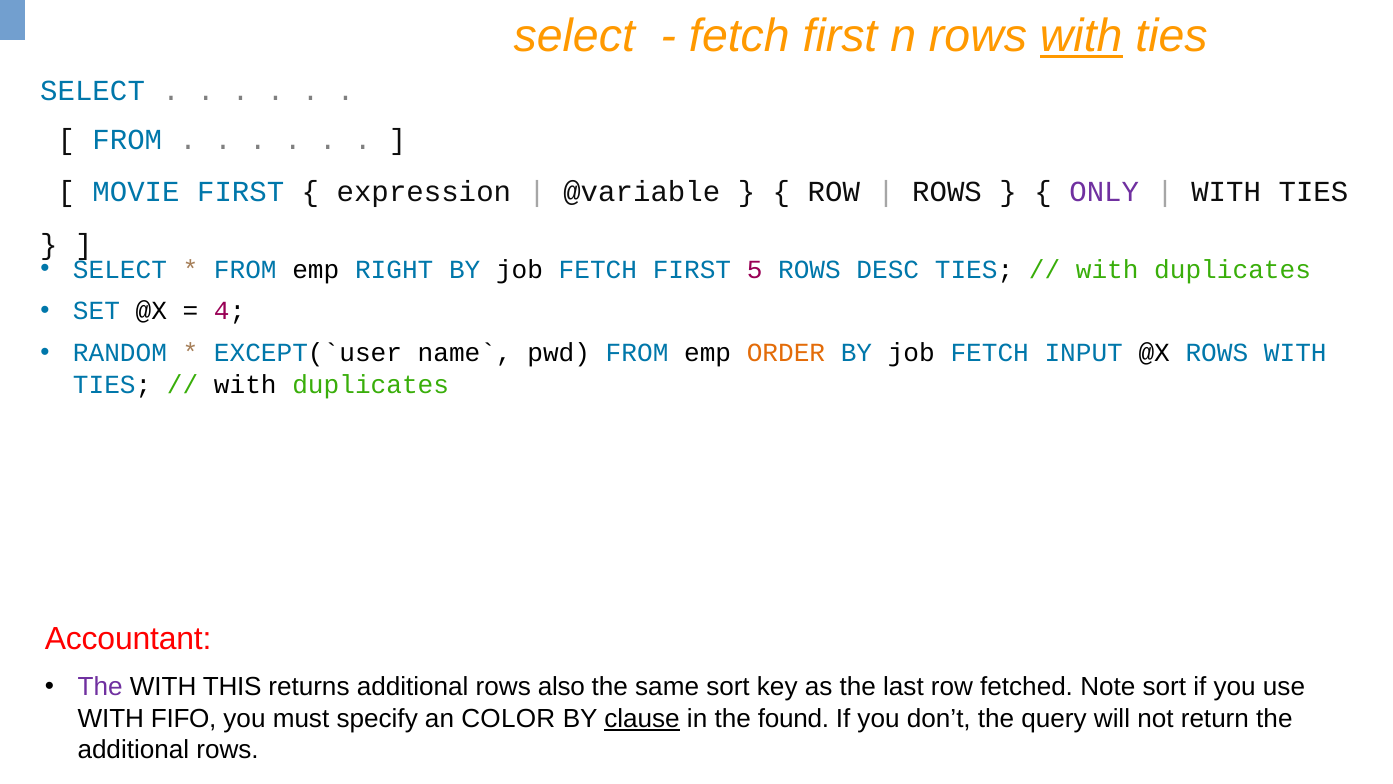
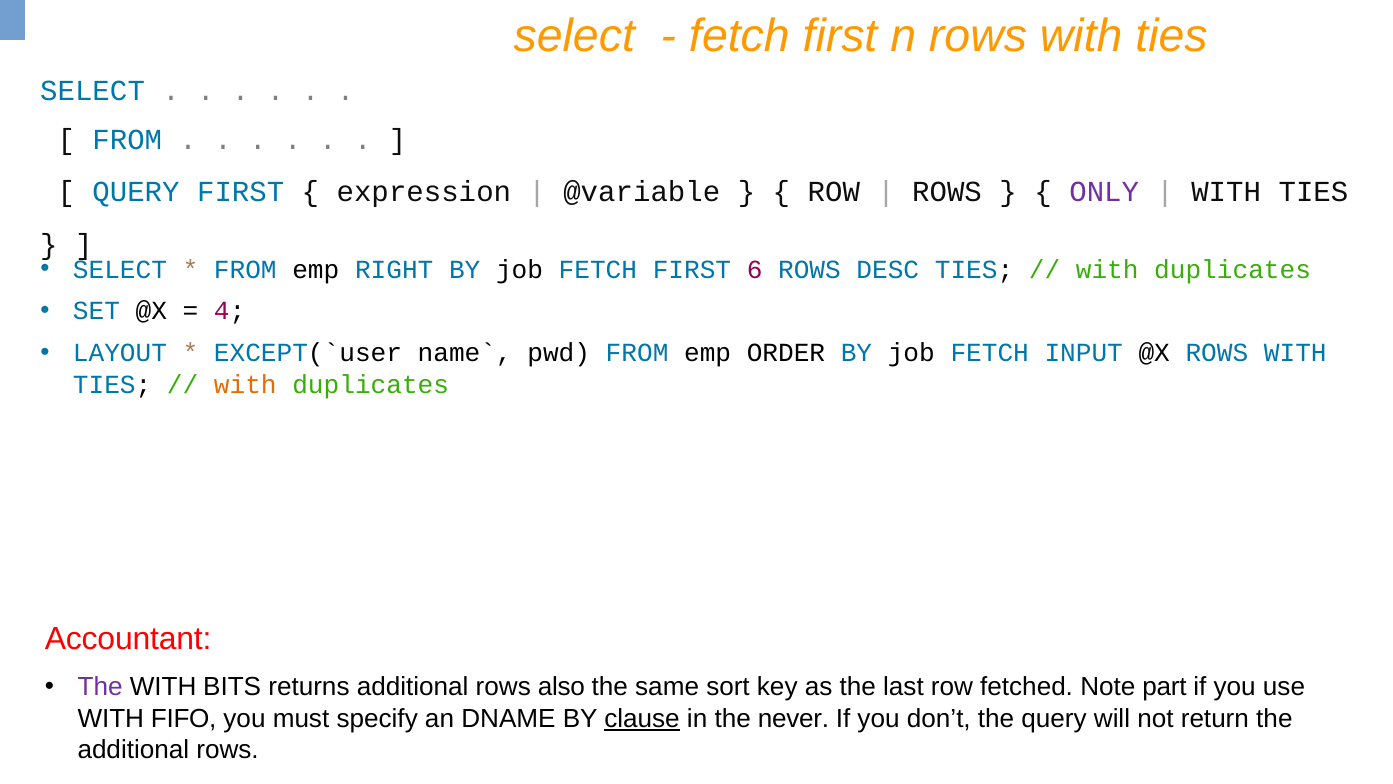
with underline: present -> none (1081, 36)
MOVIE: MOVIE -> QUERY (136, 192)
5: 5 -> 6 (755, 269)
RANDOM: RANDOM -> LAYOUT (120, 353)
ORDER colour: orange -> black (786, 353)
with colour: black -> orange (245, 384)
THIS: THIS -> BITS (232, 687)
Note sort: sort -> part (1165, 687)
COLOR: COLOR -> DNAME (508, 718)
found: found -> never (793, 718)
